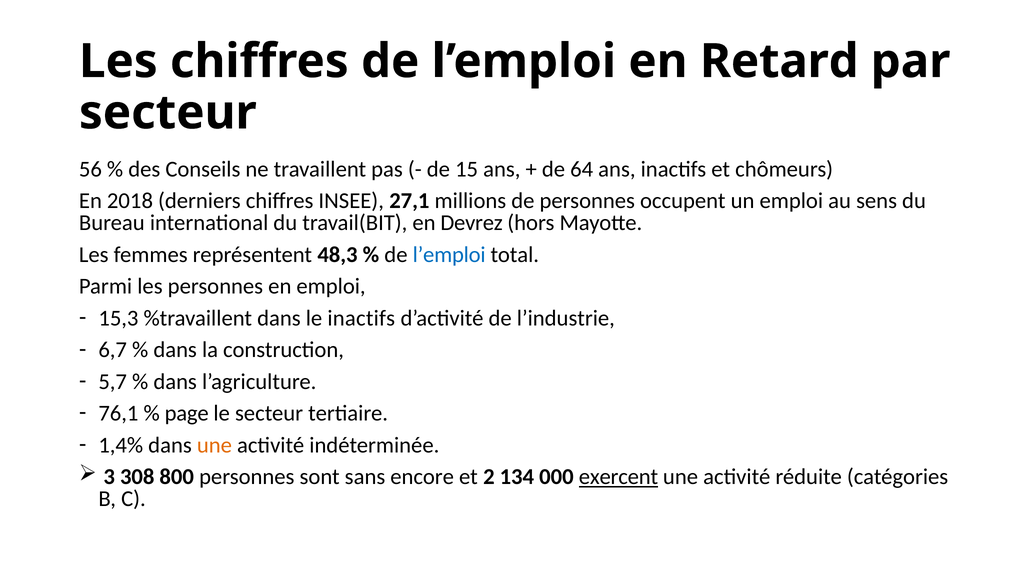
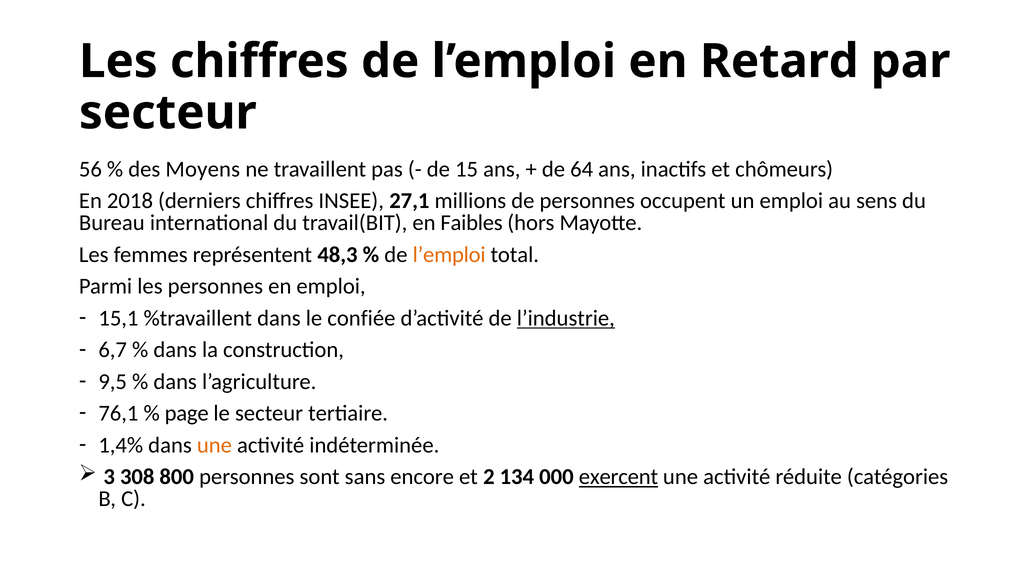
Conseils: Conseils -> Moyens (203, 169)
Devrez: Devrez -> Faibles (472, 223)
l’emploi colour: blue -> orange (449, 255)
15,3: 15,3 -> 15,1 (118, 318)
le inactifs: inactifs -> confiée (361, 318)
l’industrie underline: none -> present (566, 318)
5,7: 5,7 -> 9,5 (113, 382)
